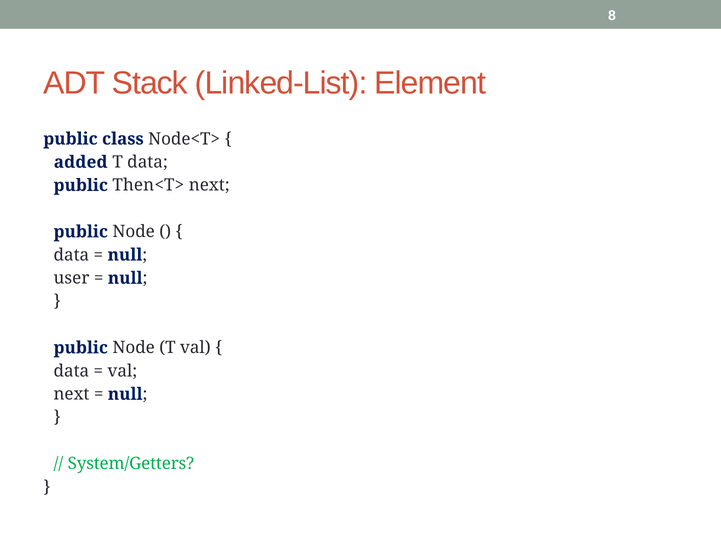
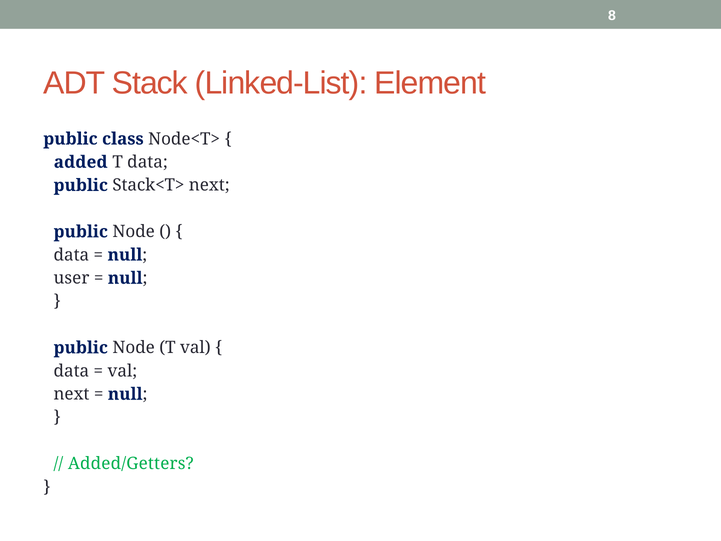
Then<T>: Then<T> -> Stack<T> (148, 185)
System/Getters: System/Getters -> Added/Getters (131, 464)
